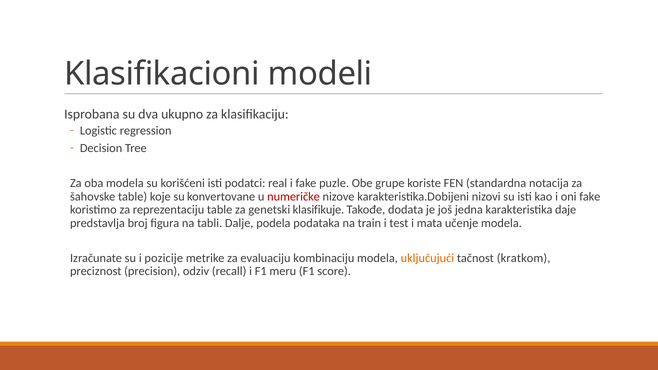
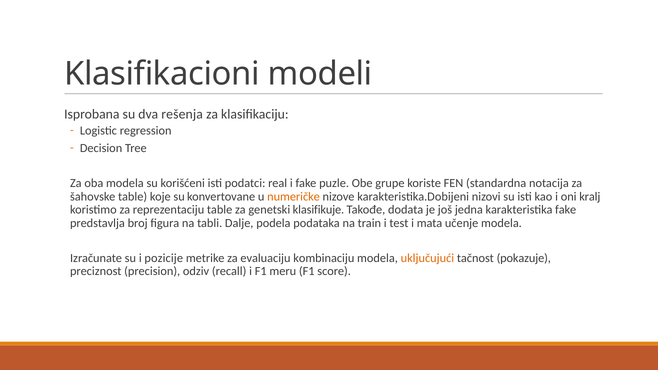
ukupno: ukupno -> rešenja (182, 114)
numeričke colour: red -> orange (294, 197)
oni fake: fake -> kralj (590, 197)
karakteristika daje: daje -> fake (566, 210)
kratkom: kratkom -> pokazuje (524, 258)
